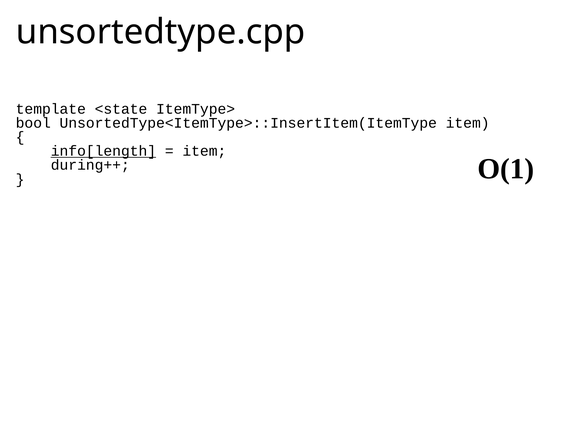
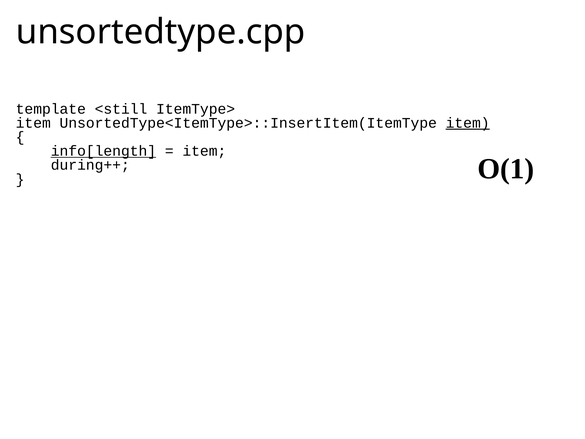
<state: <state -> <still (121, 109)
bool: bool -> item (33, 123)
item underline: none -> present (468, 123)
